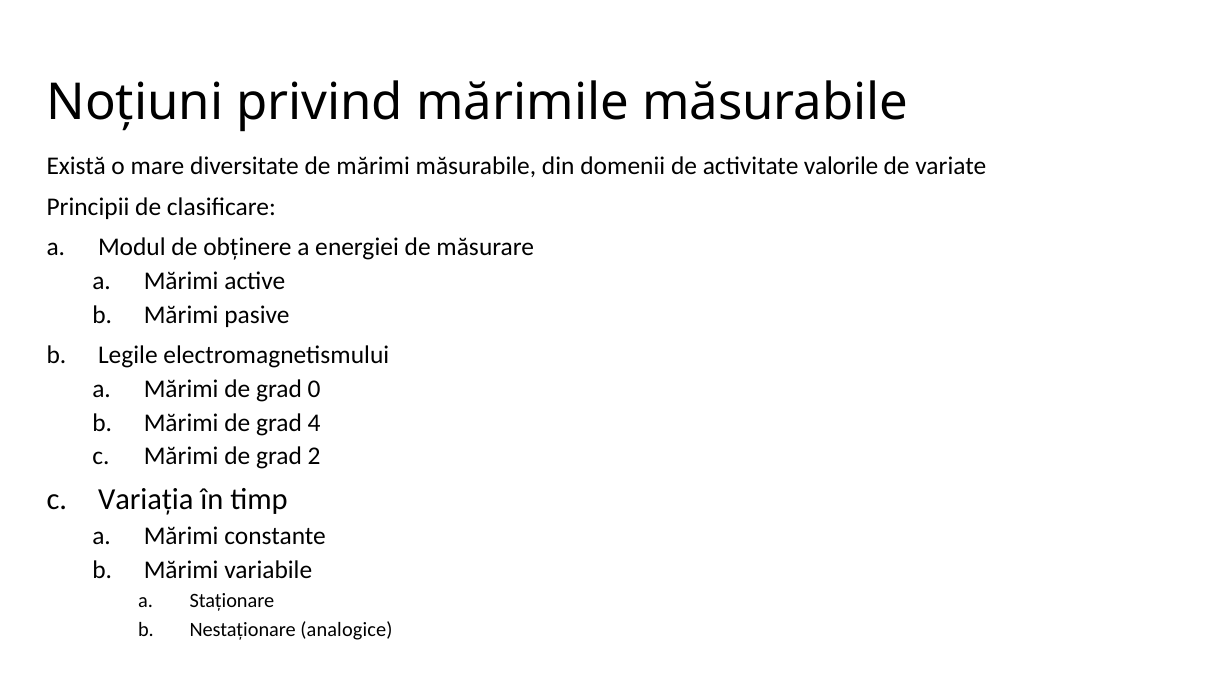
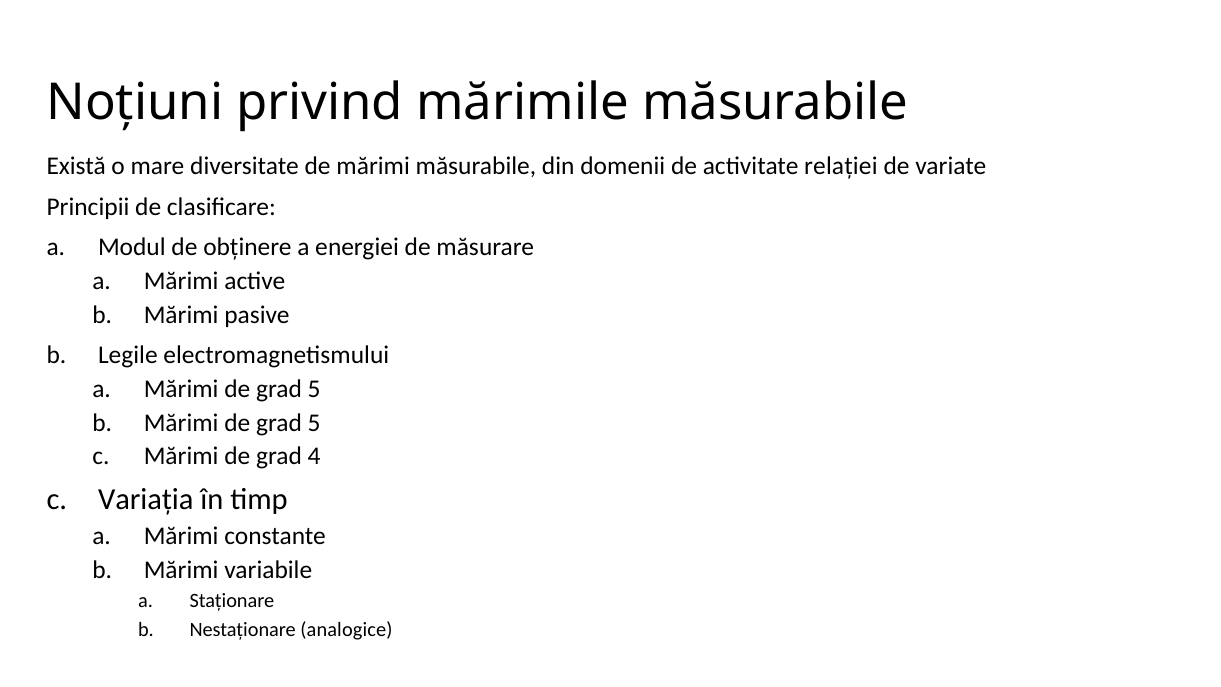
valorile: valorile -> relației (841, 166)
0: 0 -> 5 (314, 389)
4: 4 -> 5 (314, 423)
2: 2 -> 4 (314, 456)
